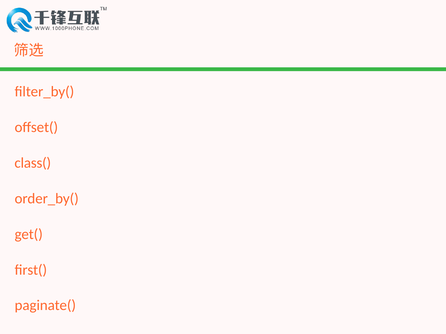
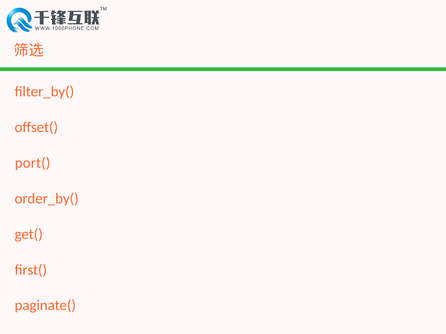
class(: class( -> port( (33, 163)
